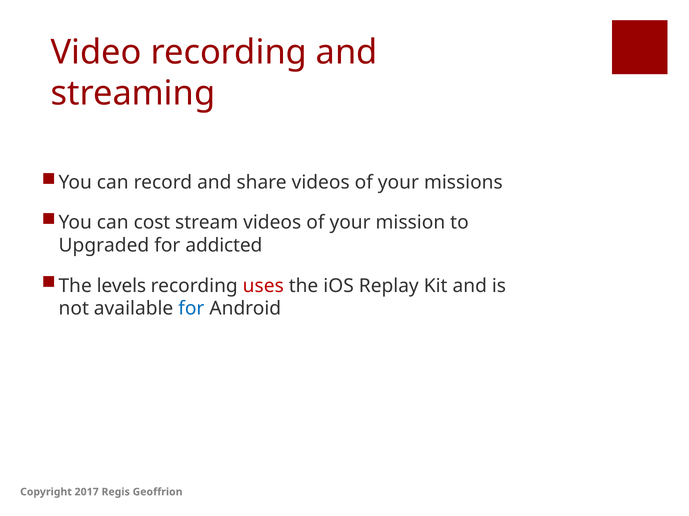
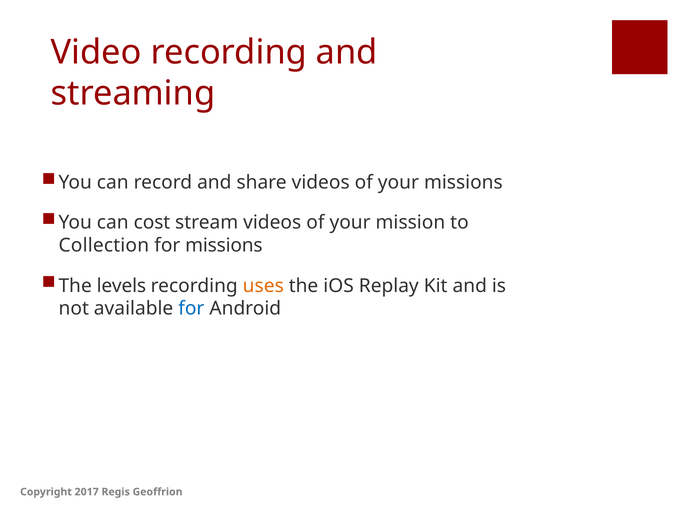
Upgraded: Upgraded -> Collection (104, 246)
for addicted: addicted -> missions (224, 246)
uses colour: red -> orange (263, 286)
